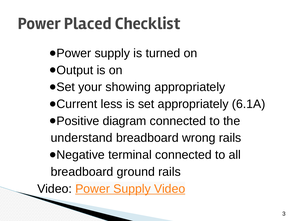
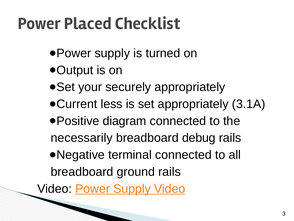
showing: showing -> securely (128, 87)
6.1A: 6.1A -> 3.1A (249, 104)
understand: understand -> necessarily (82, 138)
wrong: wrong -> debug (199, 138)
